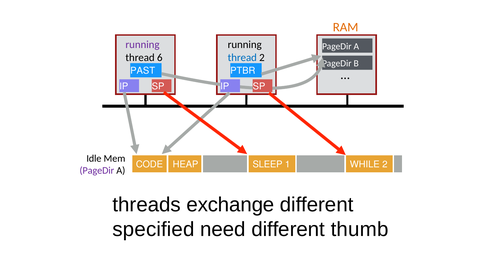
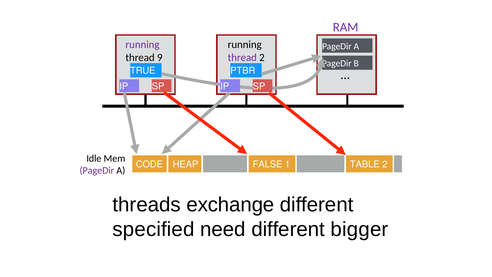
RAM colour: orange -> purple (346, 27)
6: 6 -> 9 (160, 57)
thread colour: blue -> purple (242, 57)
PAST: PAST -> TRUE (143, 71)
SLEEP: SLEEP -> FALSE (267, 164)
WHILE: WHILE -> TABLE (365, 164)
thumb: thumb -> bigger (360, 229)
